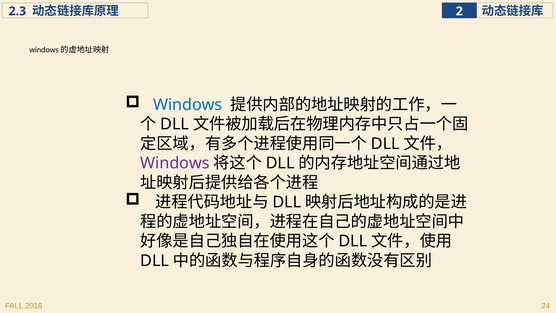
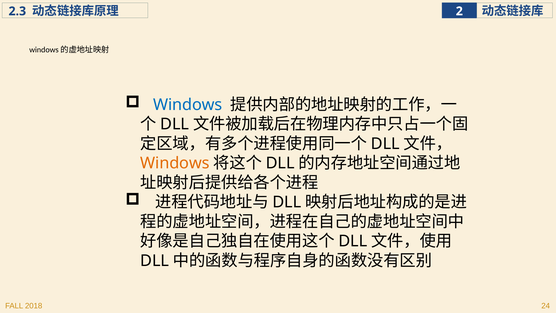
Windows colour: purple -> orange (175, 163)
